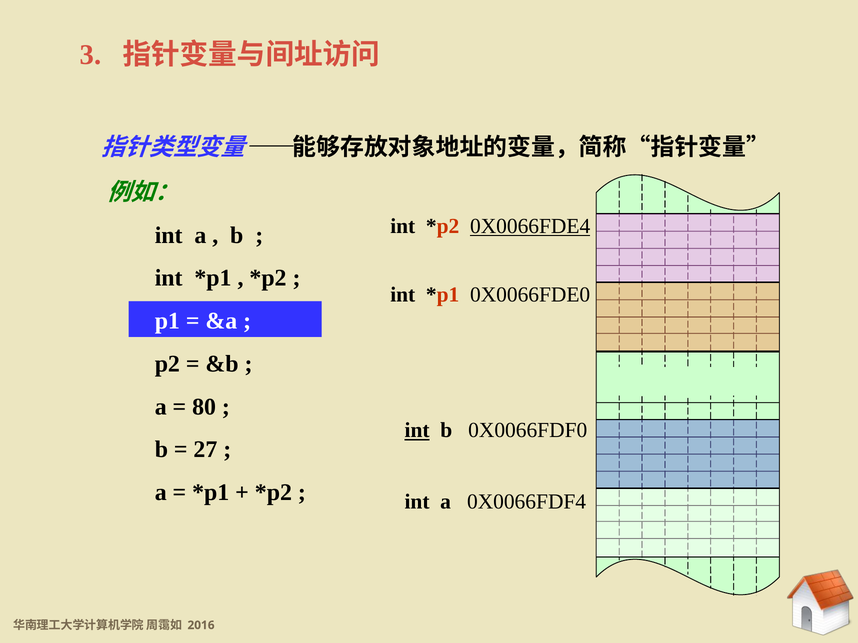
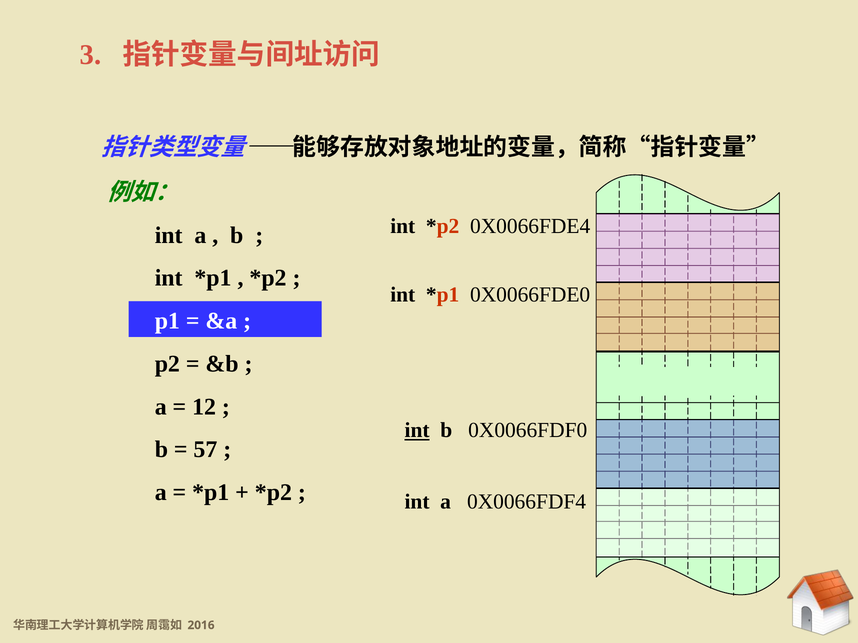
0X0066FDE4 underline: present -> none (530, 226)
80: 80 -> 12 (204, 407)
27: 27 -> 57 (205, 450)
